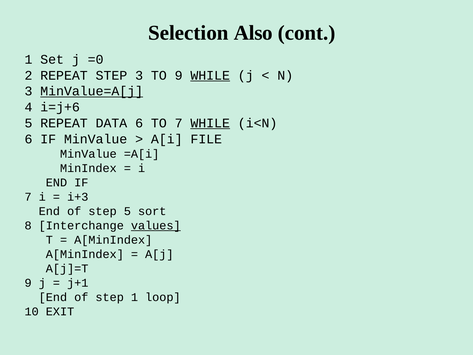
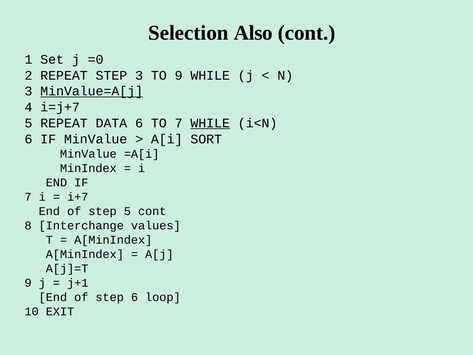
WHILE underline: present -> none (210, 75)
i=j+6: i=j+6 -> i=j+7 (60, 107)
FILE: FILE -> SORT (206, 139)
i+3: i+3 -> i+7 (78, 197)
5 sort: sort -> cont (152, 211)
values underline: present -> none (156, 226)
step 1: 1 -> 6 (134, 297)
